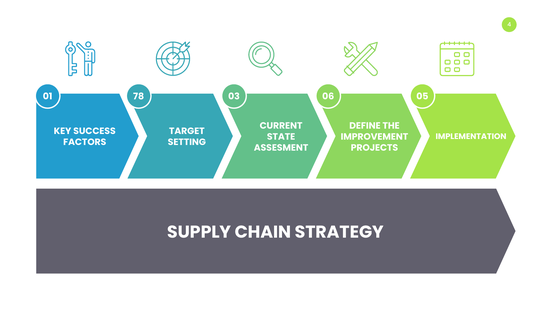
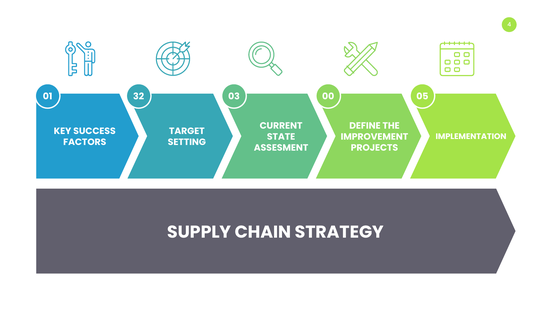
78: 78 -> 32 (139, 97)
06: 06 -> 00 (328, 97)
